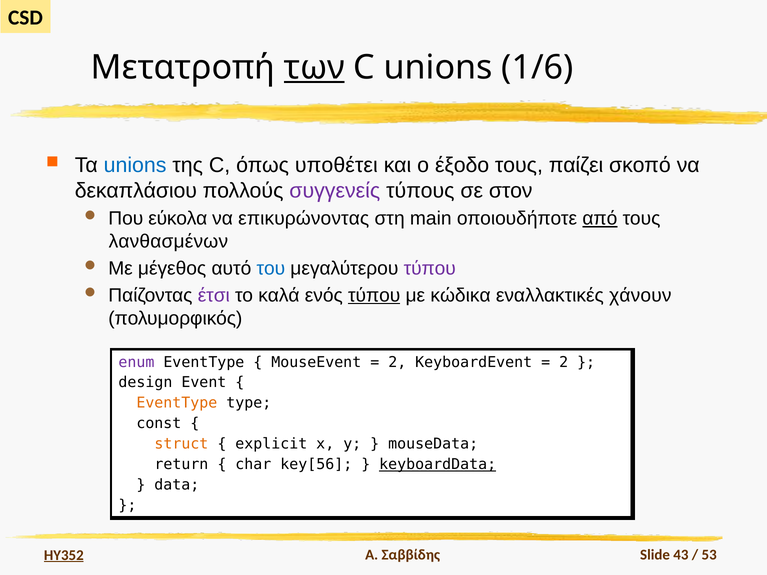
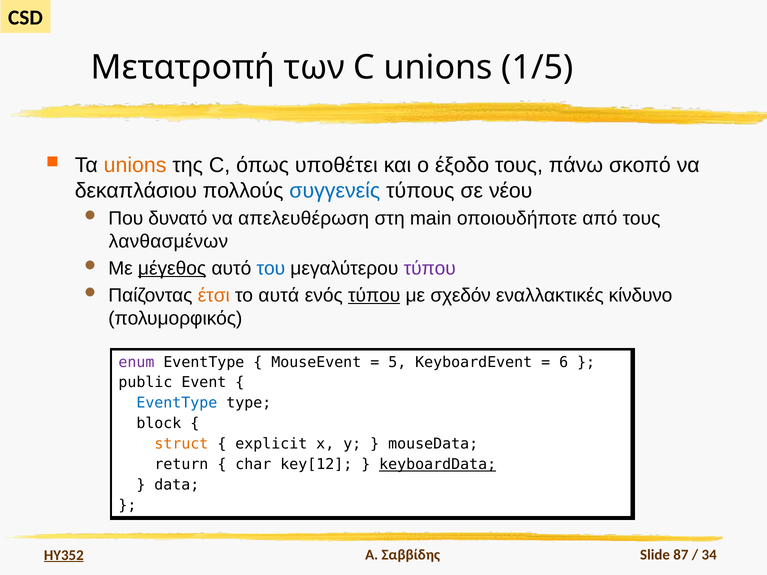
των underline: present -> none (314, 68)
1/6: 1/6 -> 1/5 (537, 68)
unions colour: blue -> orange (135, 165)
παίζει: παίζει -> πάνω (576, 165)
συγγενείς colour: purple -> blue (335, 191)
στον: στον -> νέου (511, 191)
εύκολα: εύκολα -> δυνατό (178, 219)
επικυρώνοντας: επικυρώνοντας -> απελευθέρωση (304, 219)
από underline: present -> none (600, 219)
μέγεθος underline: none -> present (172, 269)
έτσι colour: purple -> orange (214, 295)
καλά: καλά -> αυτά (279, 295)
κώδικα: κώδικα -> σχεδόν (461, 295)
χάνουν: χάνουν -> κίνδυνο (641, 295)
2: 2 -> 5 (397, 362)
2: 2 -> 6 (564, 362)
design: design -> public (145, 383)
EventType colour: orange -> blue (177, 403)
const: const -> block (159, 424)
key[56: key[56 -> key[12 (316, 465)
43: 43 -> 87 (681, 555)
53: 53 -> 34 (709, 555)
